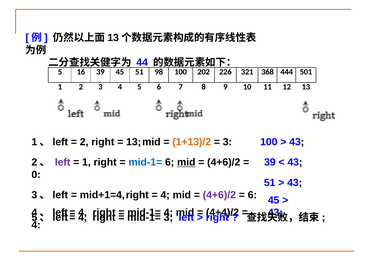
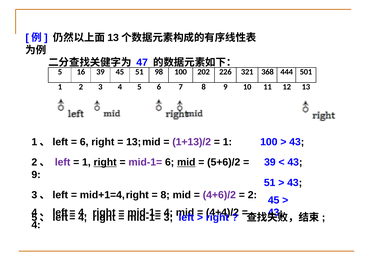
44: 44 -> 47 (142, 63)
2: 2 -> 6 (84, 142)
1+13)/2 colour: orange -> purple (192, 142)
3: 3 -> 1 (227, 142)
right underline: none -> present (105, 163)
mid-1= colour: blue -> purple (145, 163)
4+6)/2: 4+6)/2 -> 5+6)/2 (224, 163)
0: 0 -> 9 (36, 175)
4: 4 -> 8 (165, 196)
6: 6 -> 2 (252, 196)
